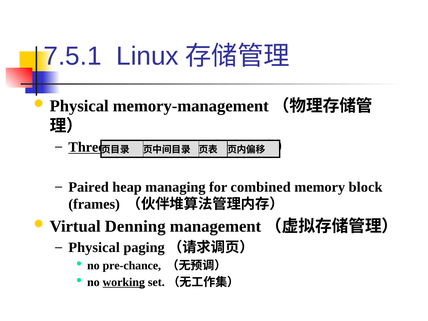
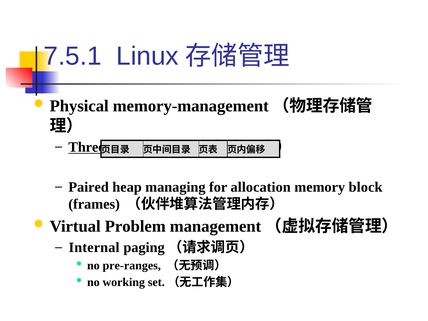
combined: combined -> allocation (261, 187)
Denning: Denning -> Problem (135, 226)
Physical: Physical -> Internal (94, 248)
pre-chance: pre-chance -> pre-ranges (132, 265)
working underline: present -> none (124, 282)
